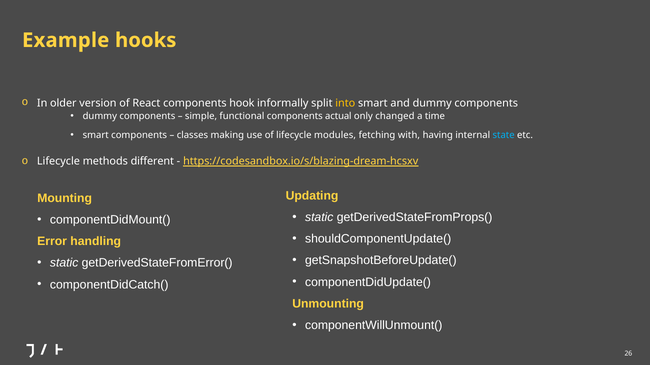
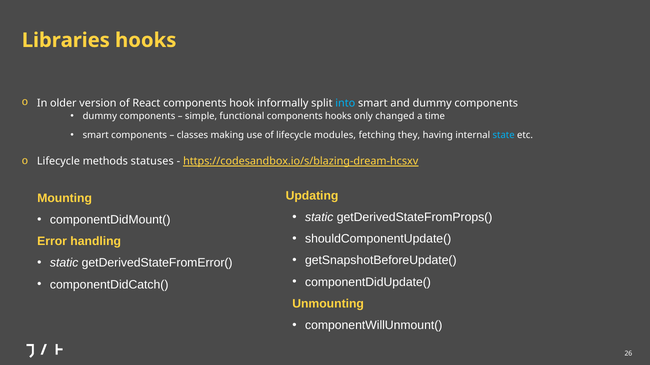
Example: Example -> Libraries (66, 40)
into colour: yellow -> light blue (345, 103)
components actual: actual -> hooks (338, 116)
with: with -> they (409, 135)
different: different -> statuses (152, 161)
